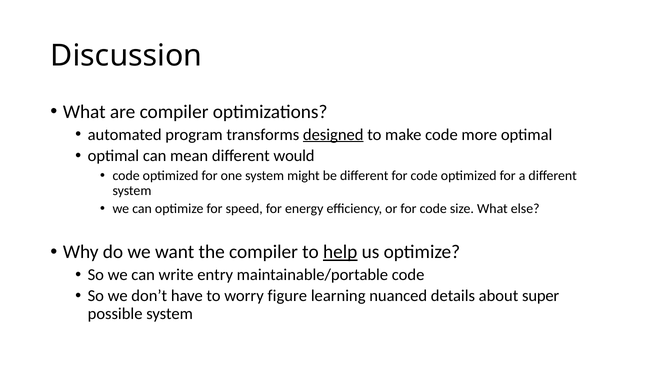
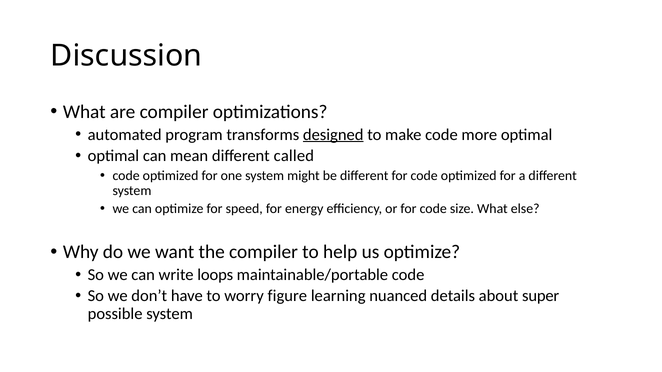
would: would -> called (294, 156)
help underline: present -> none (340, 252)
entry: entry -> loops (215, 275)
